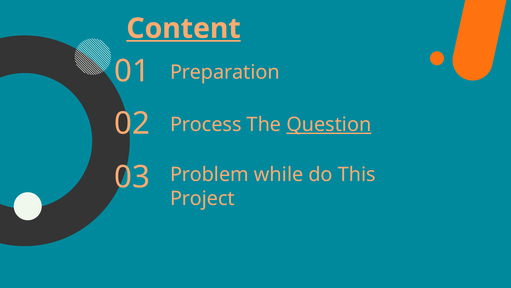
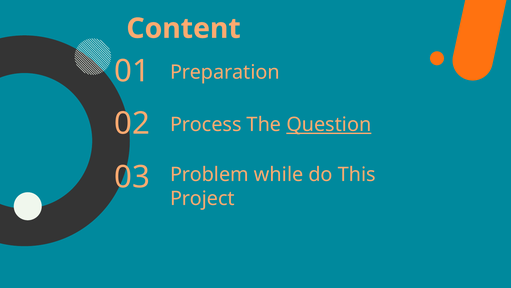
Content underline: present -> none (184, 28)
